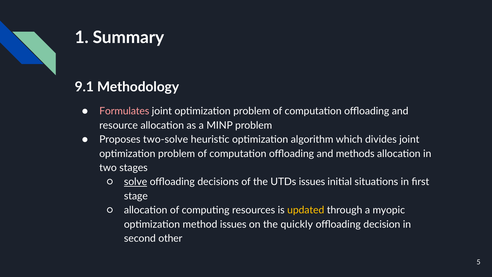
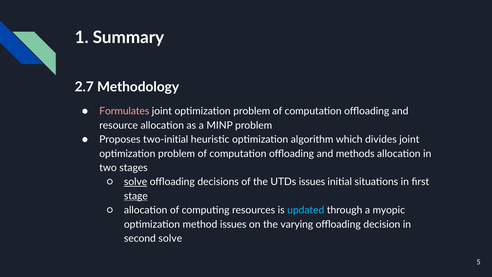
9.1: 9.1 -> 2.7 (84, 87)
two-solve: two-solve -> two-initial (166, 139)
stage underline: none -> present (136, 196)
updated colour: yellow -> light blue (306, 210)
quickly: quickly -> varying (297, 224)
second other: other -> solve (170, 238)
